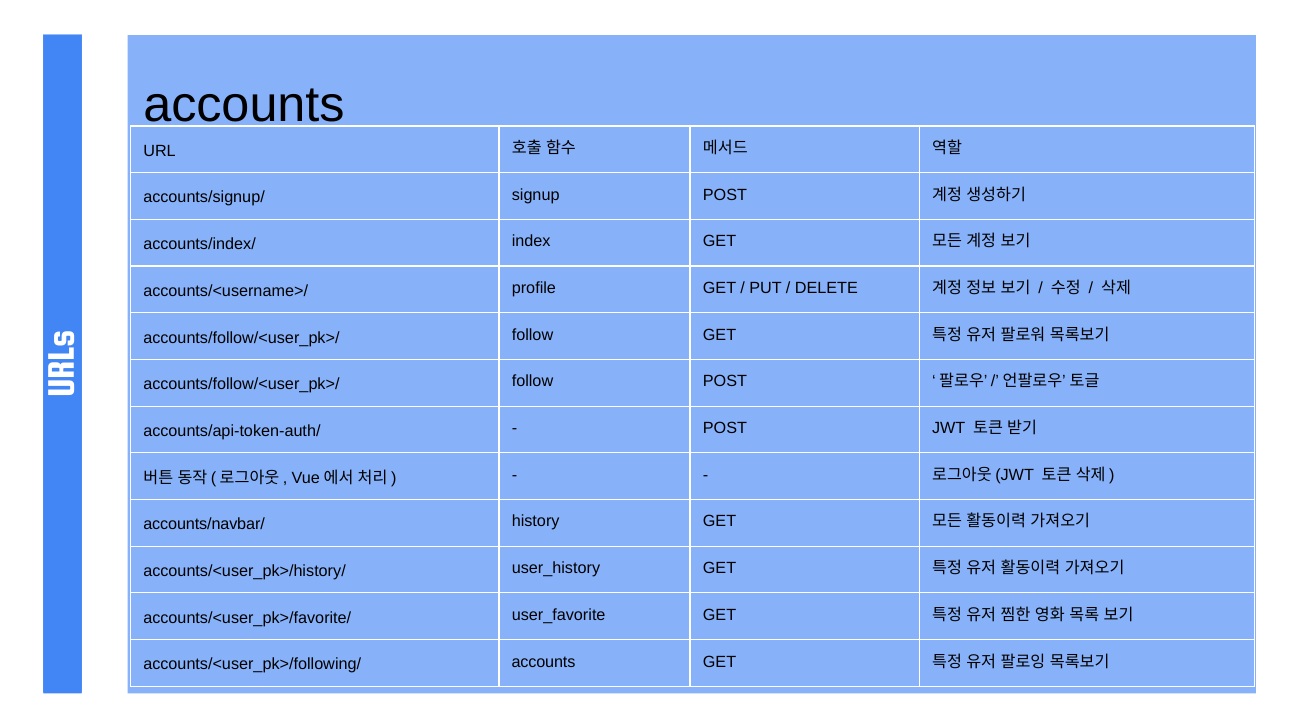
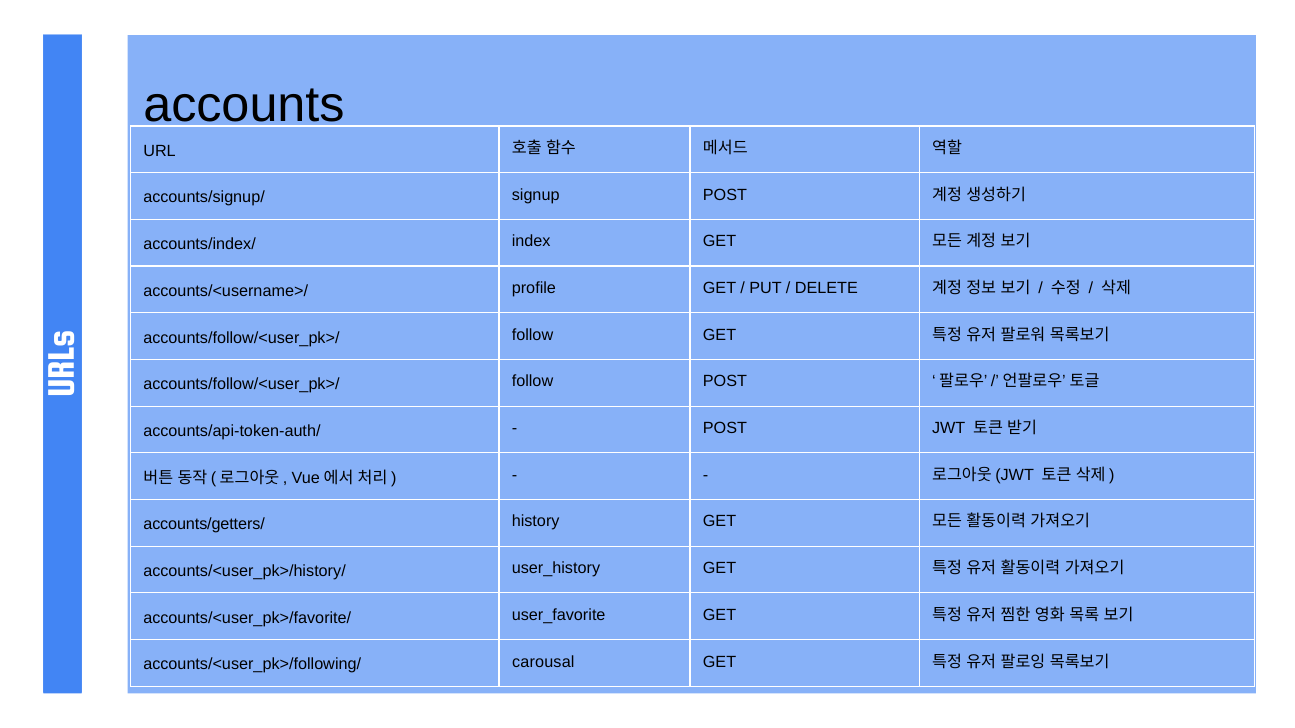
accounts/navbar/: accounts/navbar/ -> accounts/getters/ (204, 525)
accounts: accounts -> carousal (543, 662)
